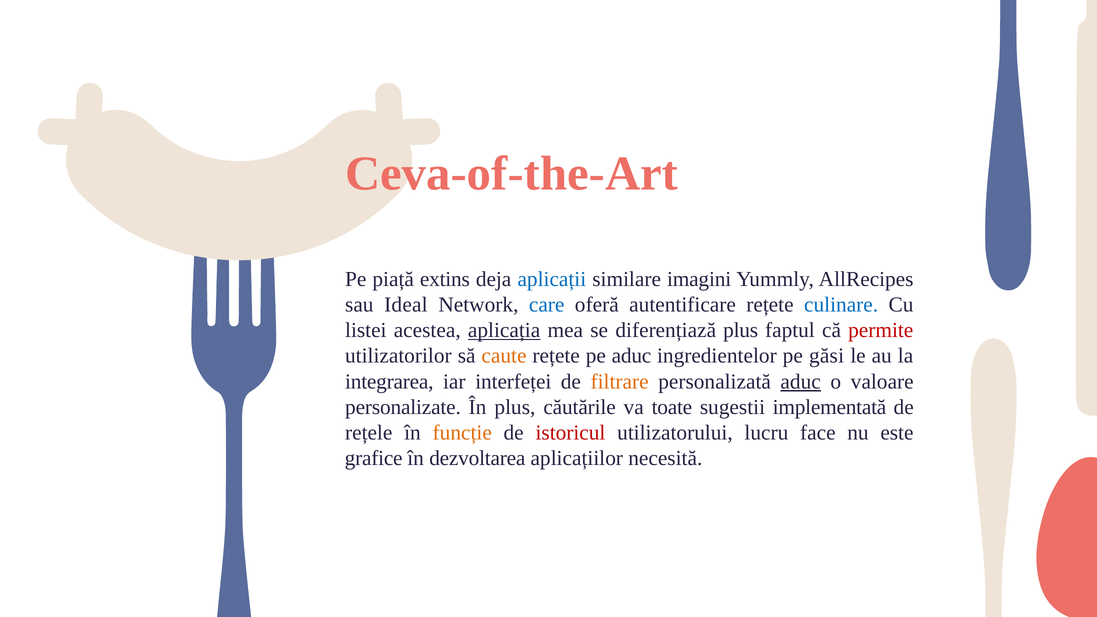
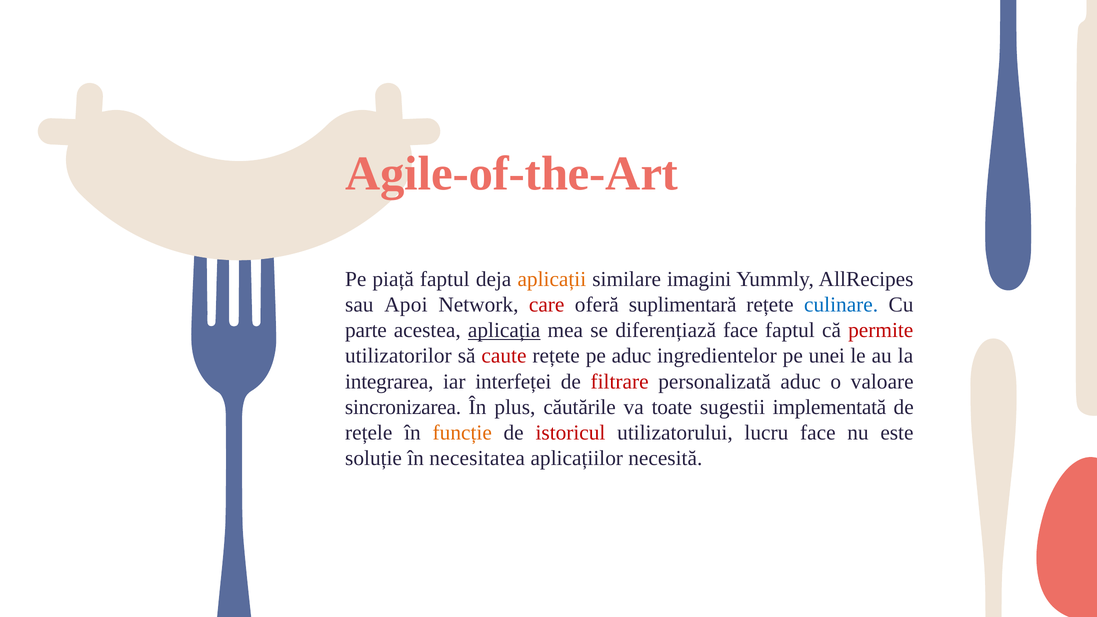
Ceva-of-the-Art: Ceva-of-the-Art -> Agile-of-the-Art (512, 174)
piață extins: extins -> faptul (445, 279)
aplicații colour: blue -> orange (552, 279)
Ideal: Ideal -> Apoi (406, 305)
care colour: blue -> red (547, 305)
autentificare: autentificare -> suplimentară (683, 305)
listei: listei -> parte (366, 330)
diferențiază plus: plus -> face (741, 330)
caute colour: orange -> red (504, 356)
găsi: găsi -> unei (827, 356)
filtrare colour: orange -> red (620, 382)
aduc underline: present -> none (801, 382)
personalizate: personalizate -> sincronizarea (403, 407)
grafice: grafice -> soluție (374, 458)
dezvoltarea: dezvoltarea -> necesitatea (477, 458)
